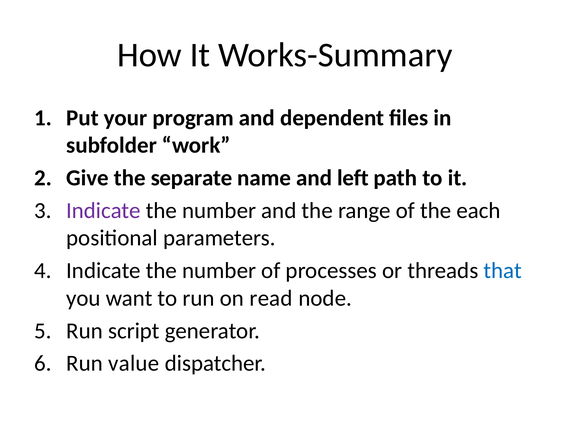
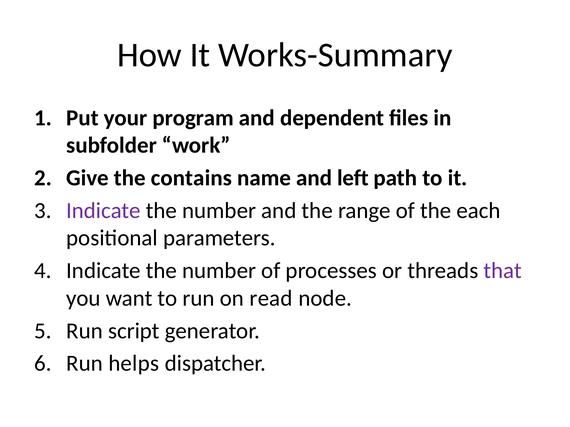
separate: separate -> contains (191, 178)
that colour: blue -> purple (503, 271)
value: value -> helps (134, 364)
